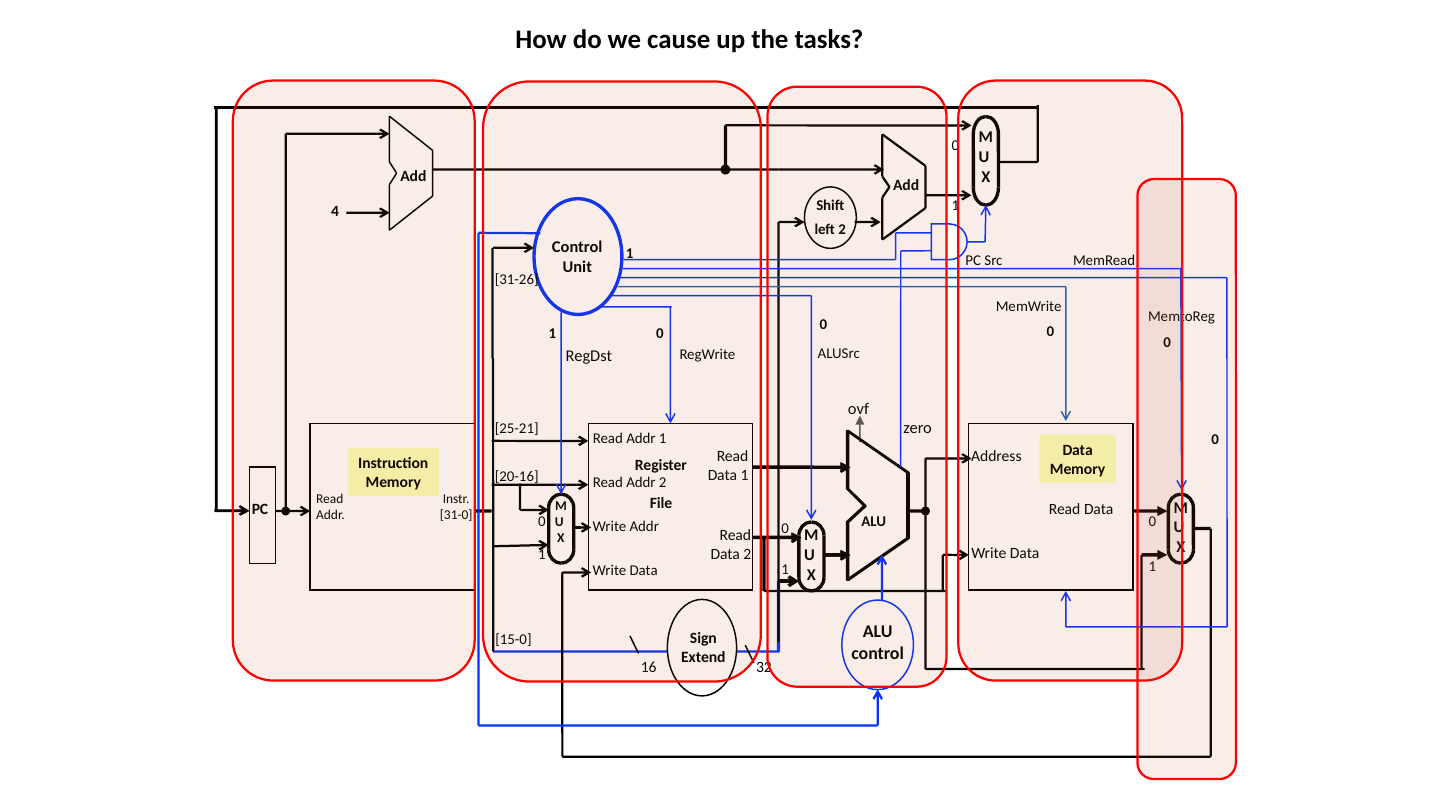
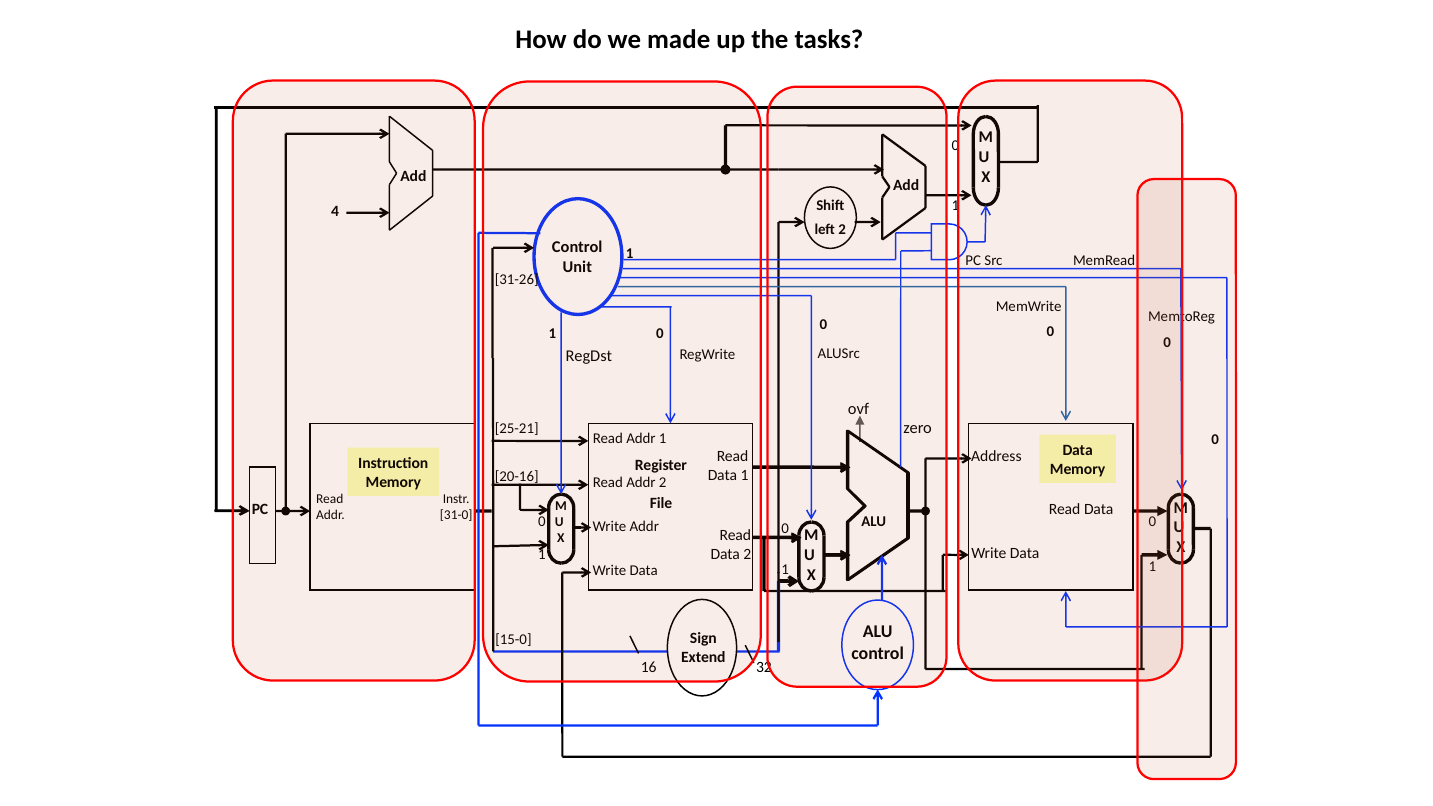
cause: cause -> made (679, 40)
